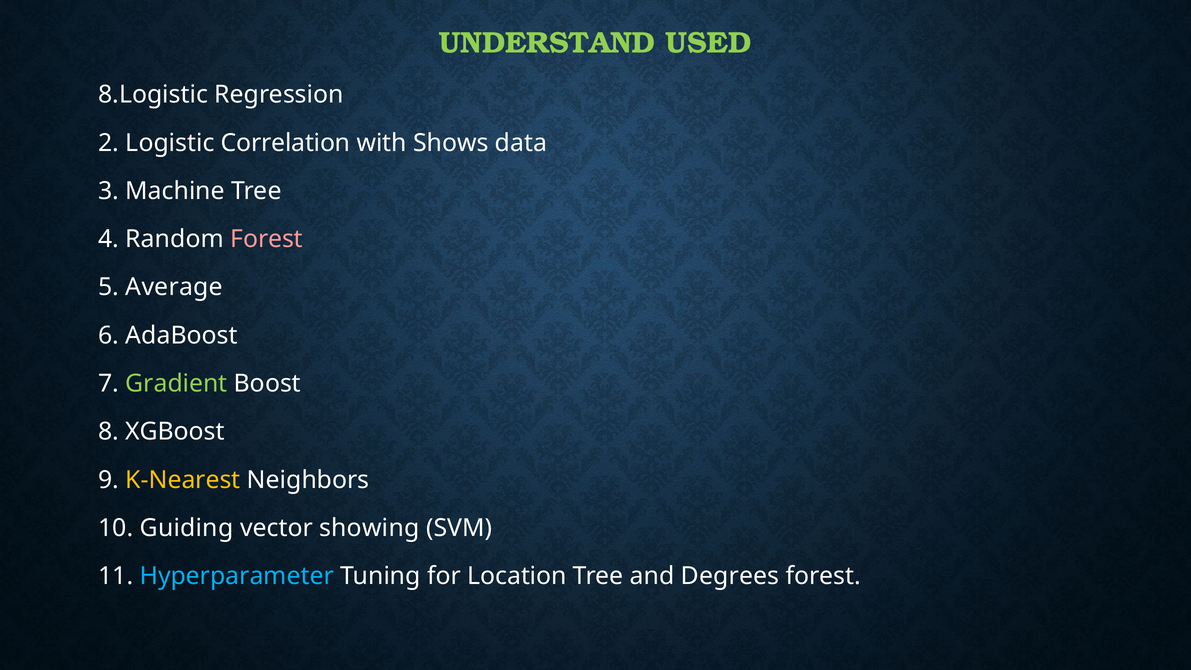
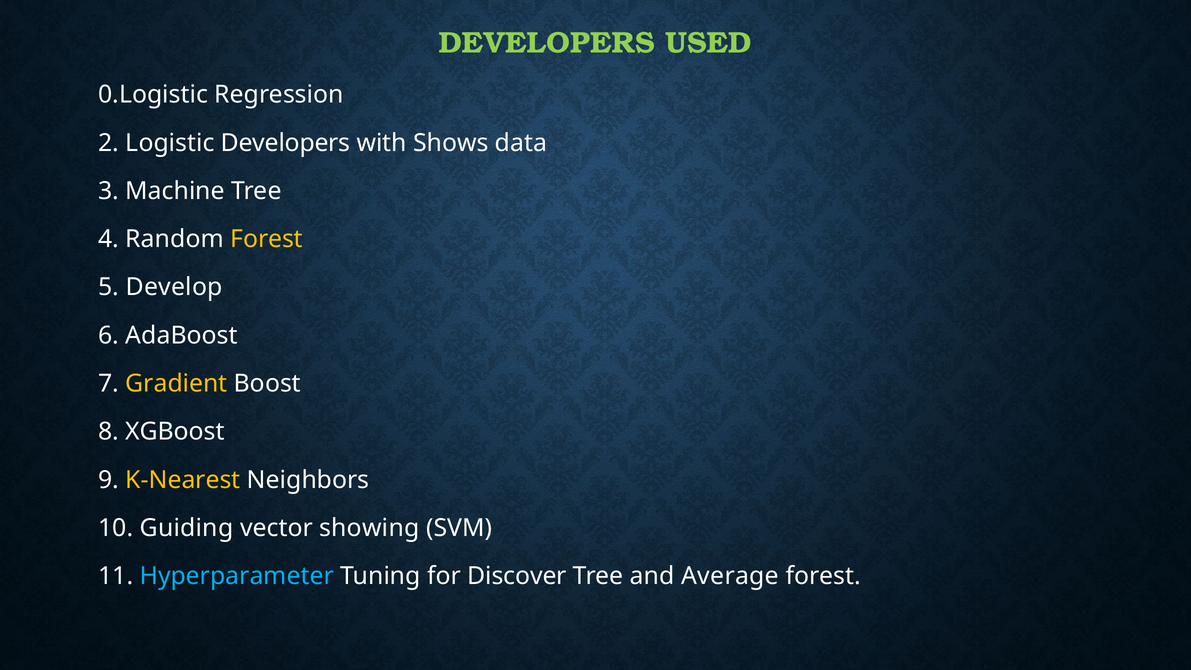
UNDERSTAND: UNDERSTAND -> DEVELOPERS (547, 43)
8.Logistic: 8.Logistic -> 0.Logistic (153, 95)
Logistic Correlation: Correlation -> Developers (286, 143)
Forest colour: pink -> yellow (267, 239)
Average: Average -> Develop (174, 287)
Gradient colour: light green -> yellow (176, 384)
Location: Location -> Discover (517, 576)
Degrees: Degrees -> Average (730, 576)
